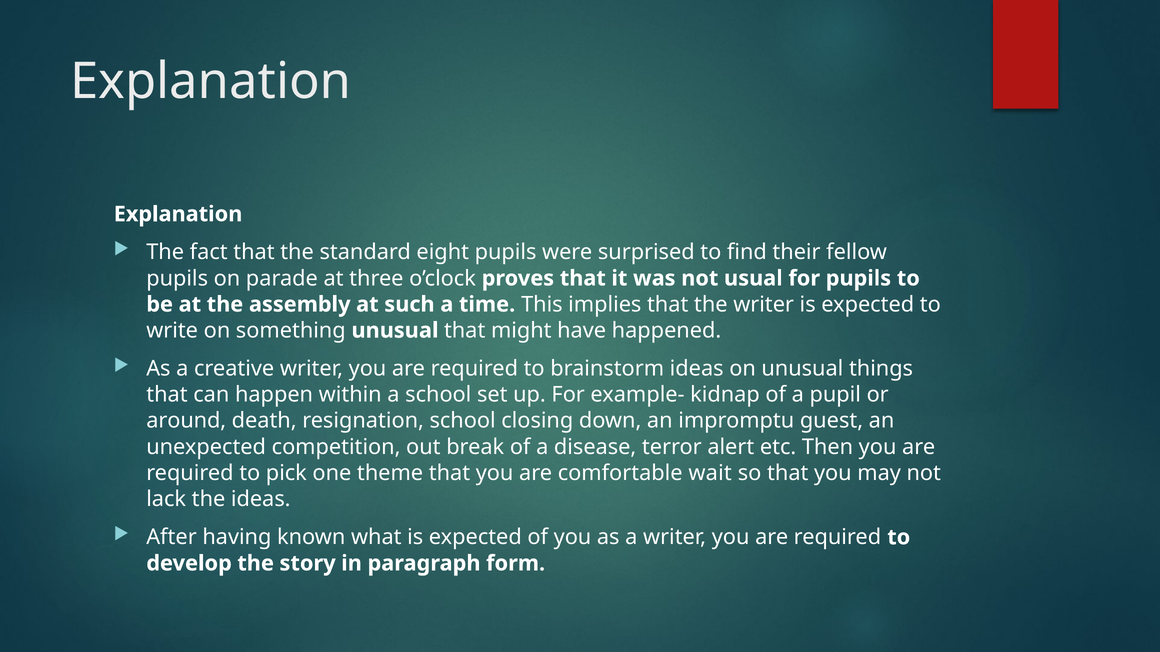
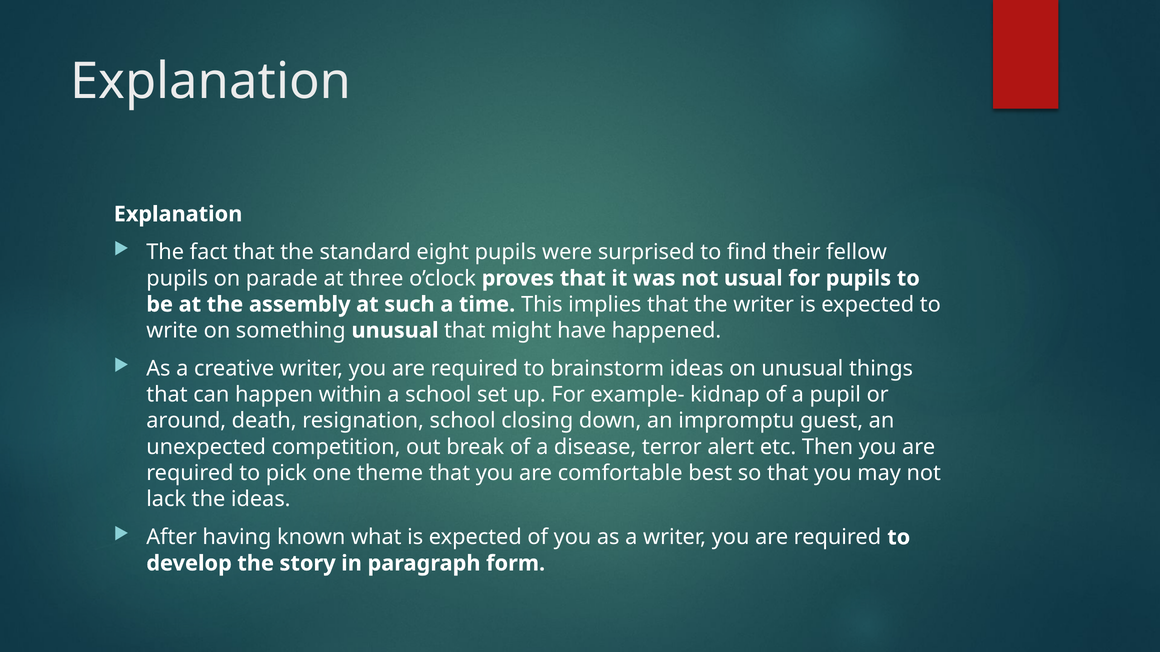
wait: wait -> best (710, 473)
